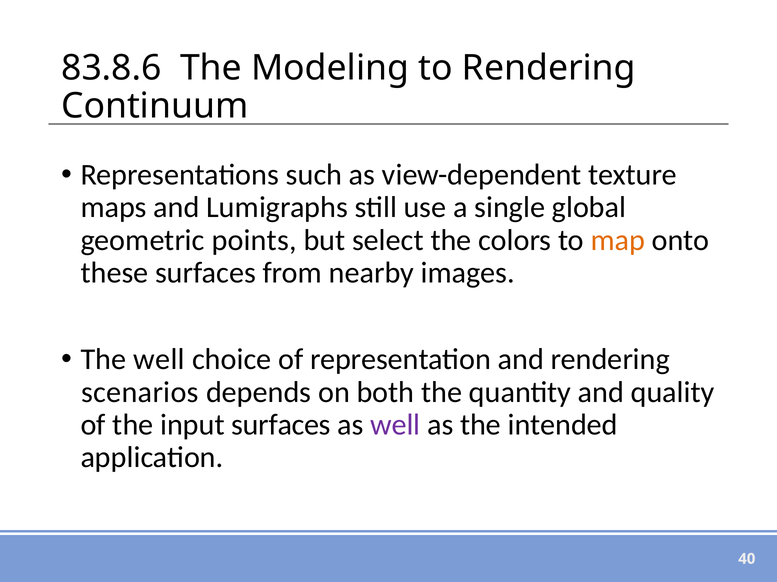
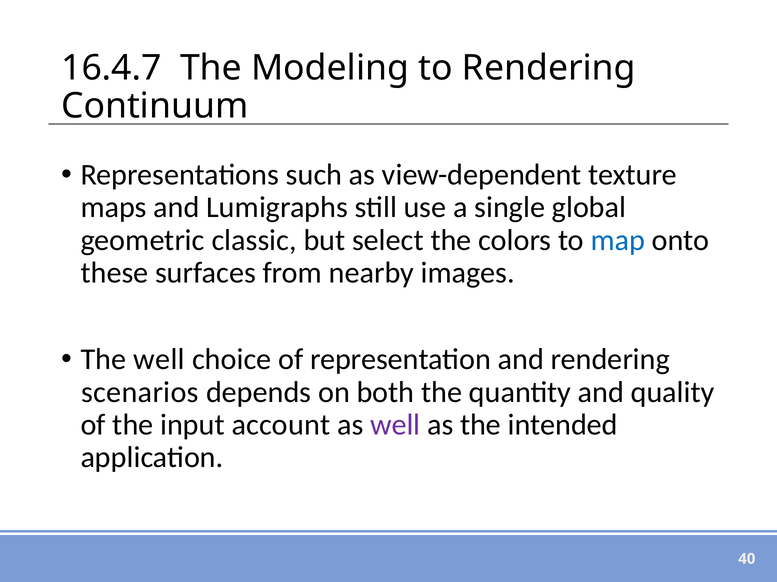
83.8.6: 83.8.6 -> 16.4.7 (111, 68)
points: points -> classic (254, 240)
map colour: orange -> blue (618, 240)
input surfaces: surfaces -> account (281, 425)
